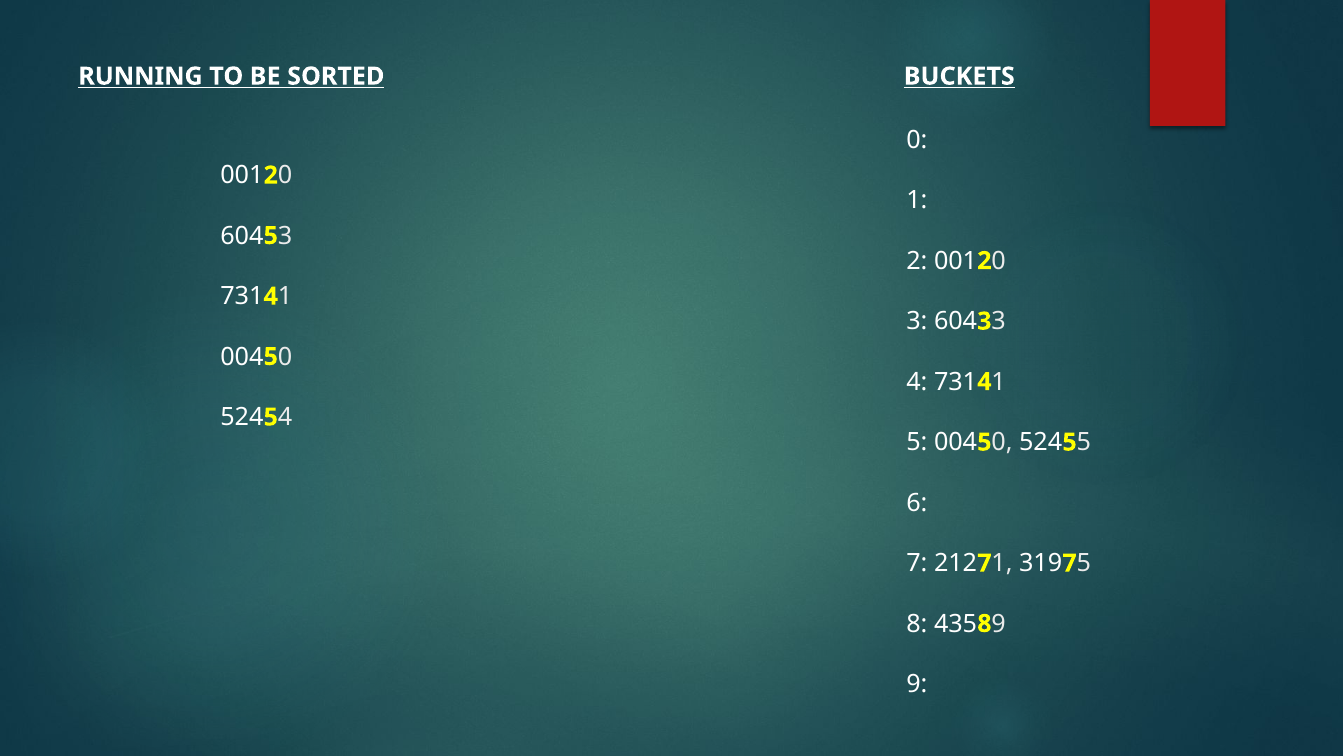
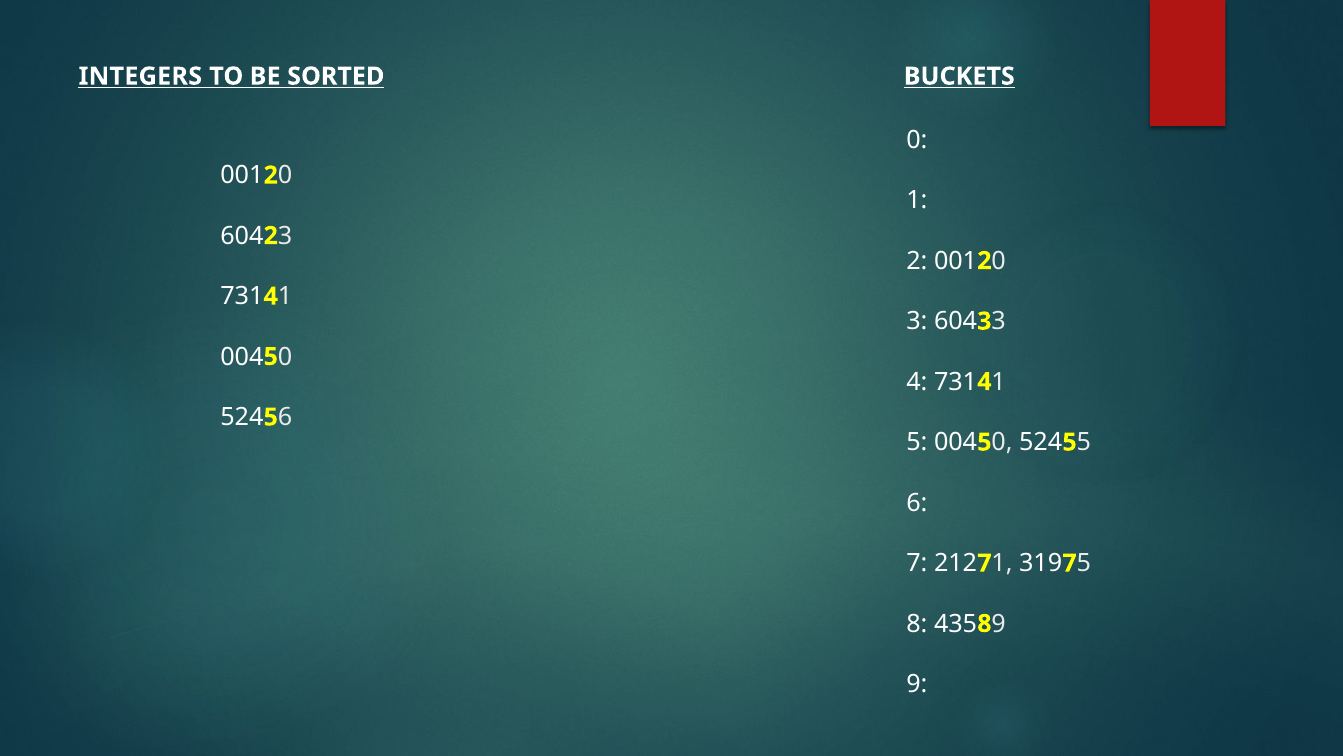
RUNNING: RUNNING -> INTEGERS (140, 76)
5: 5 -> 2 (271, 236)
4: 4 -> 6 (285, 417)
